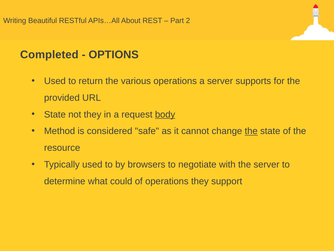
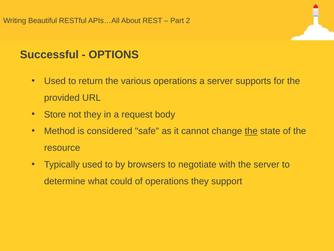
Completed: Completed -> Successful (49, 54)
State: State -> Store (55, 114)
body underline: present -> none (165, 114)
